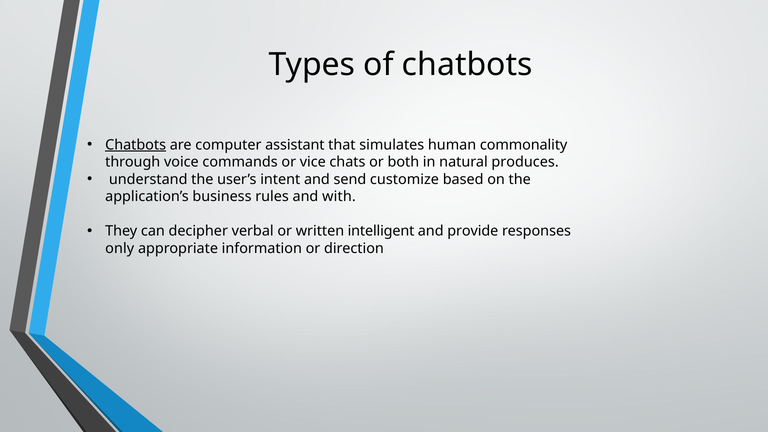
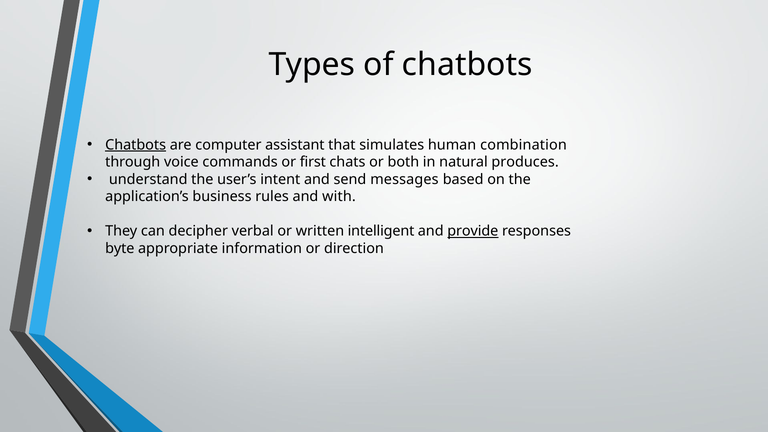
commonality: commonality -> combination (524, 145)
vice: vice -> first (313, 162)
customize: customize -> messages (404, 179)
provide underline: none -> present (473, 231)
only: only -> byte (120, 248)
